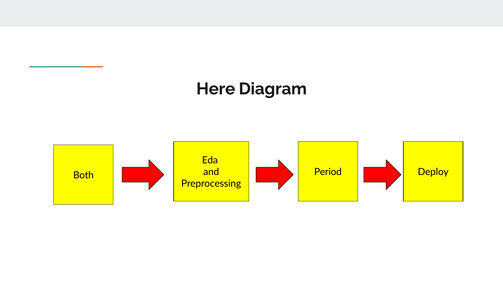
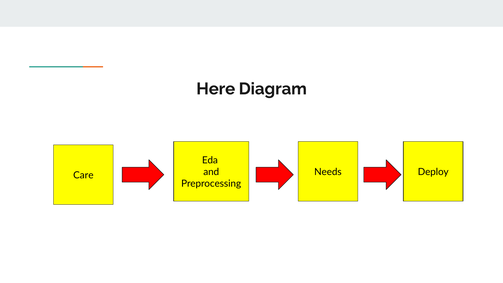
Period: Period -> Needs (328, 172)
Both: Both -> Care (83, 175)
